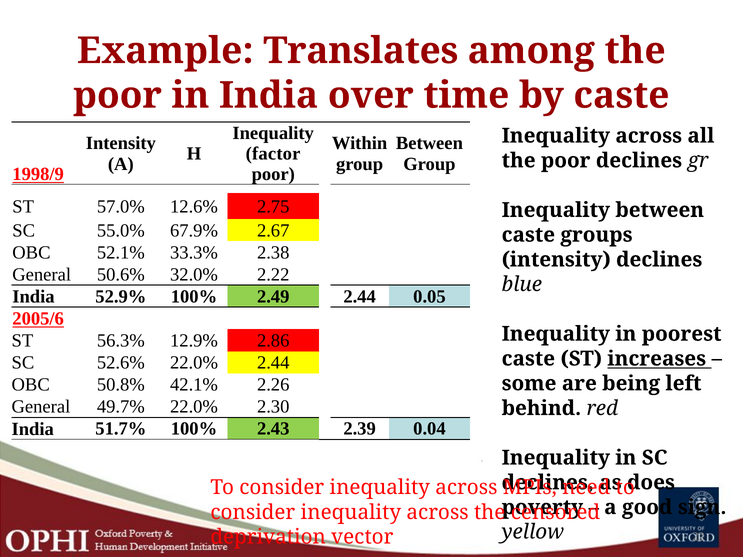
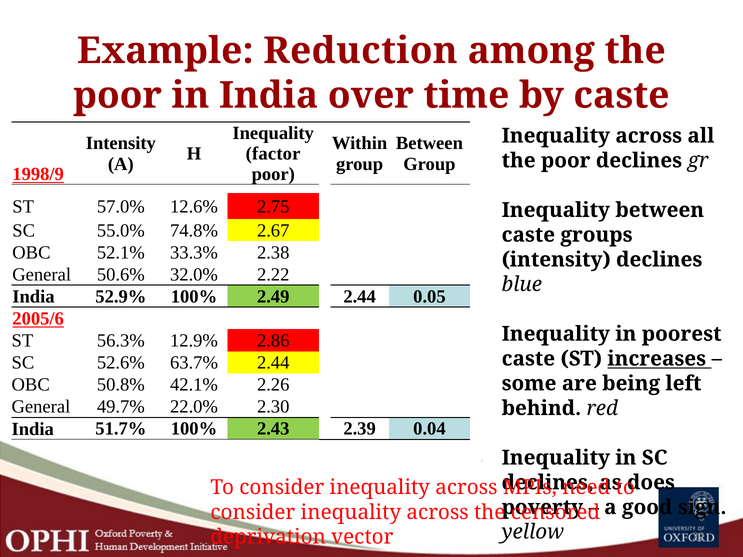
Translates: Translates -> Reduction (360, 51)
67.9%: 67.9% -> 74.8% (194, 231)
52.6% 22.0%: 22.0% -> 63.7% (194, 363)
